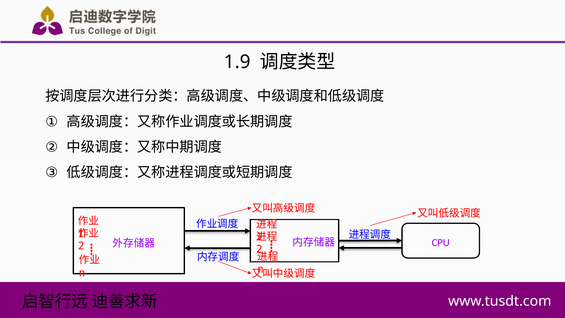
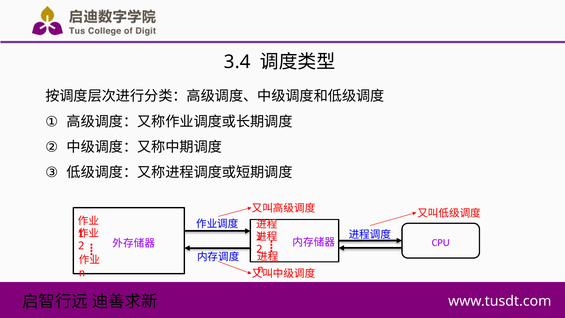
1.9: 1.9 -> 3.4 (237, 62)
